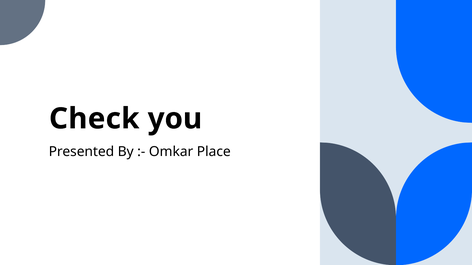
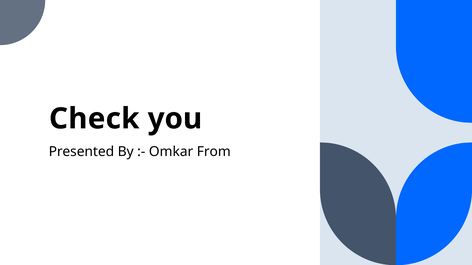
Place: Place -> From (214, 152)
